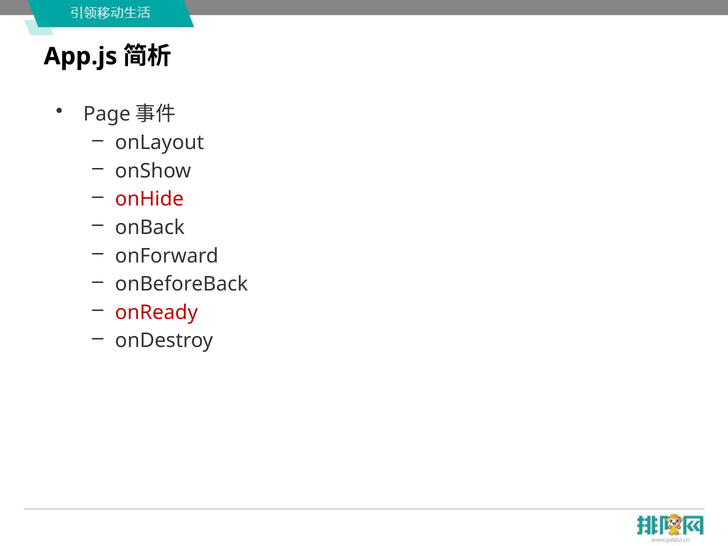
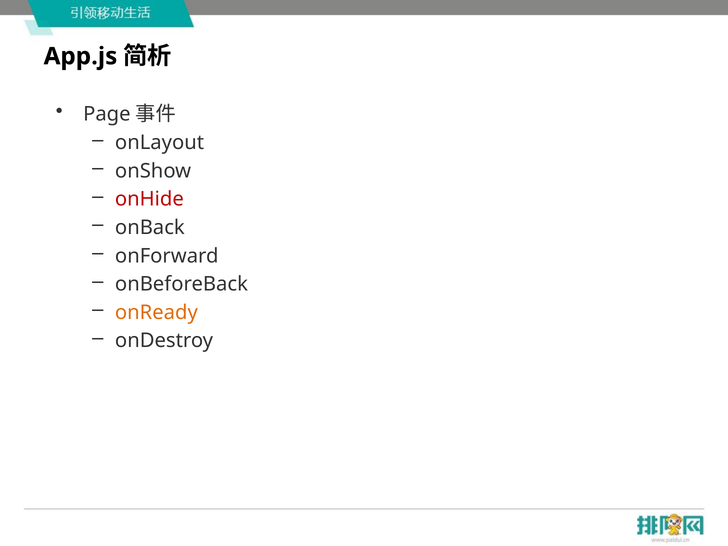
onReady colour: red -> orange (156, 312)
